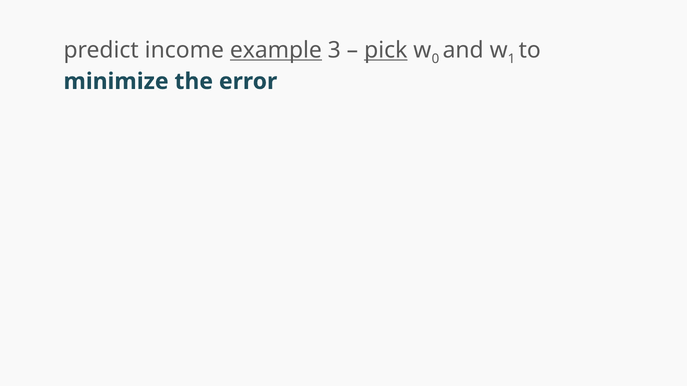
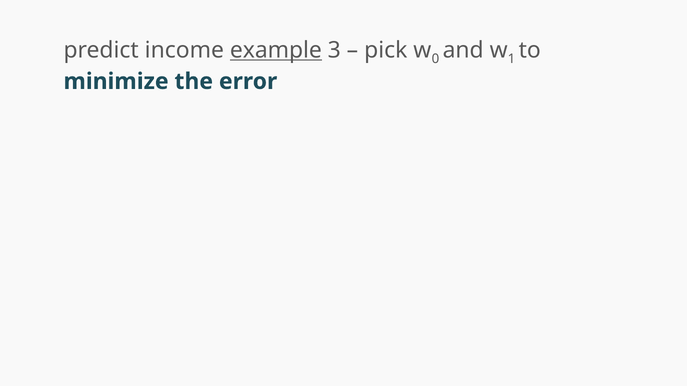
pick underline: present -> none (386, 50)
